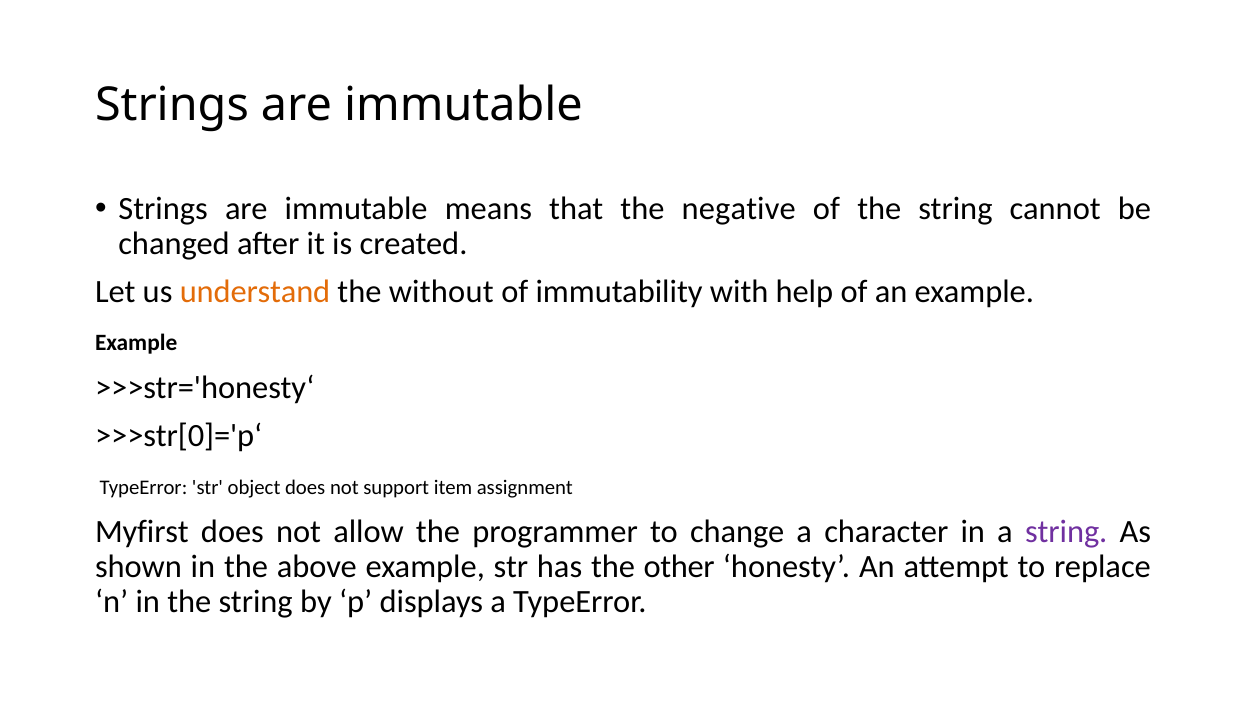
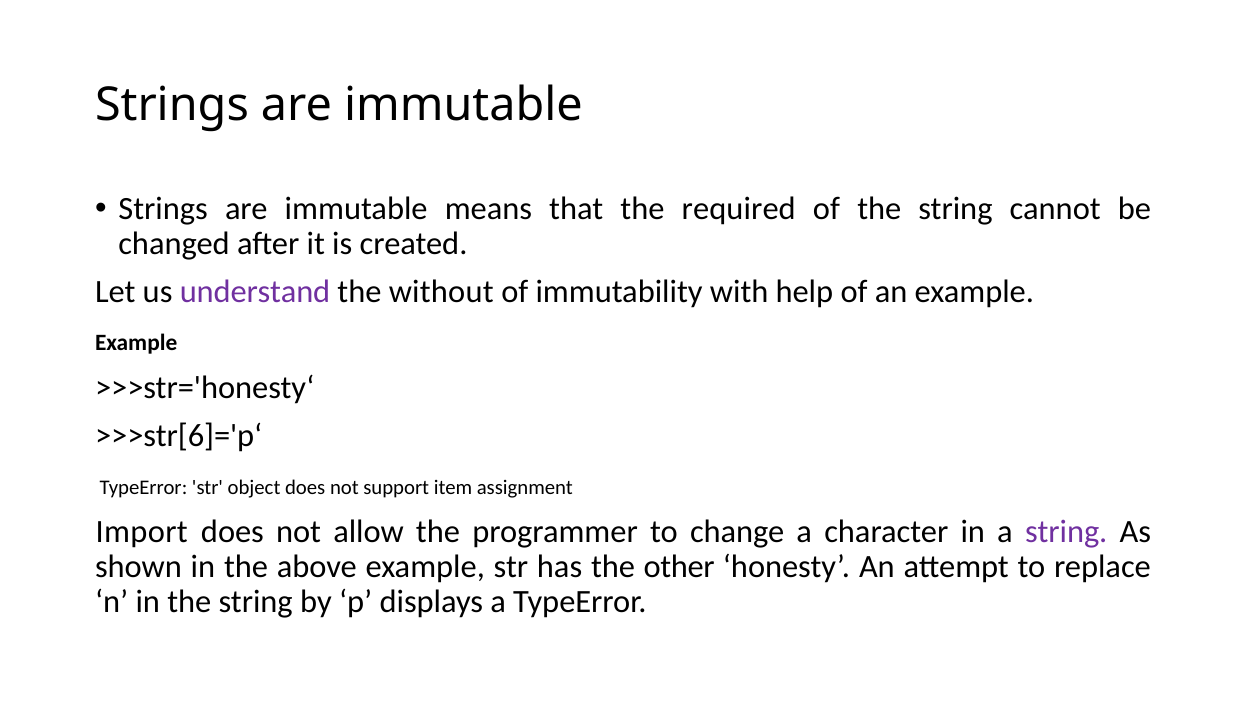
negative: negative -> required (739, 209)
understand colour: orange -> purple (255, 292)
>>>str[0]='p‘: >>>str[0]='p‘ -> >>>str[6]='p‘ (179, 436)
Myfirst: Myfirst -> Import (142, 532)
